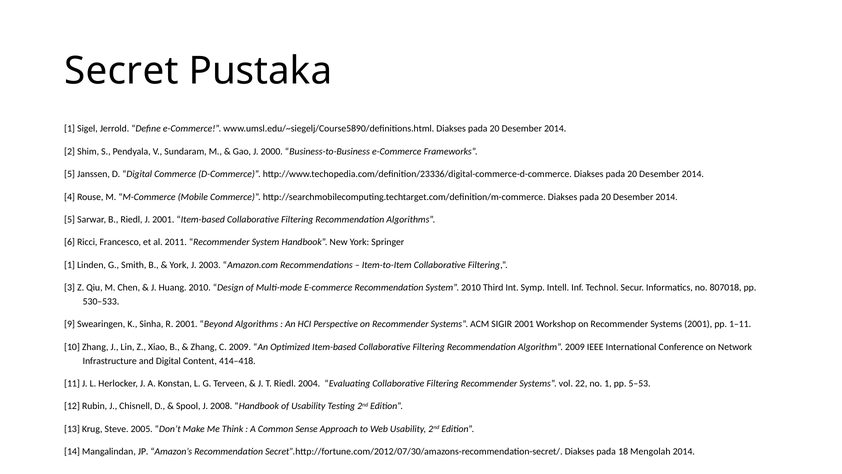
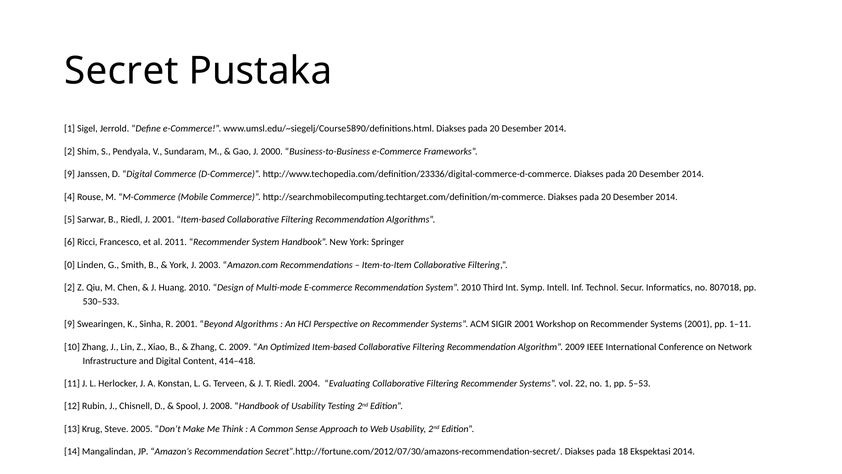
5: 5 -> 9 (70, 174)
1: 1 -> 0 (70, 265)
3: 3 -> 2 (70, 287)
Mengolah: Mengolah -> Ekspektasi (650, 451)
